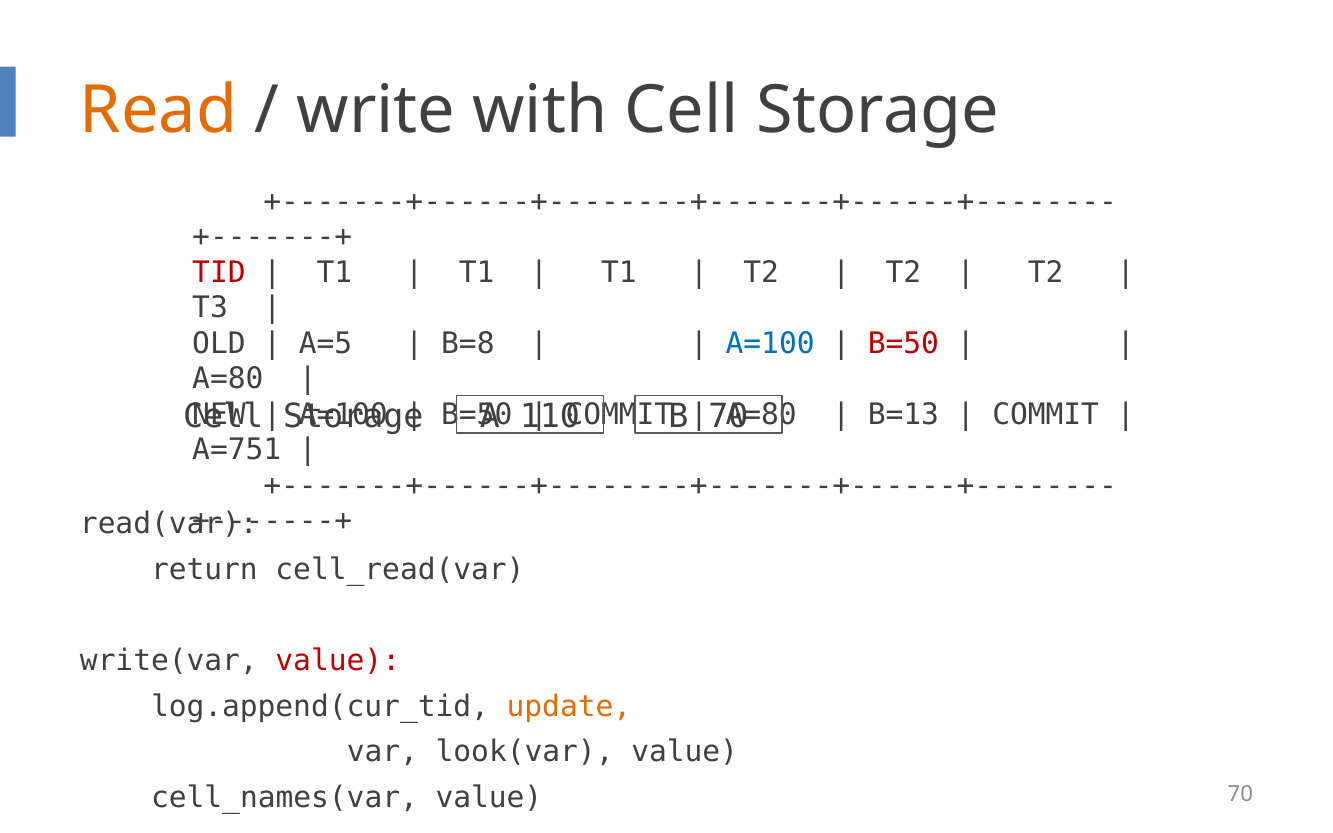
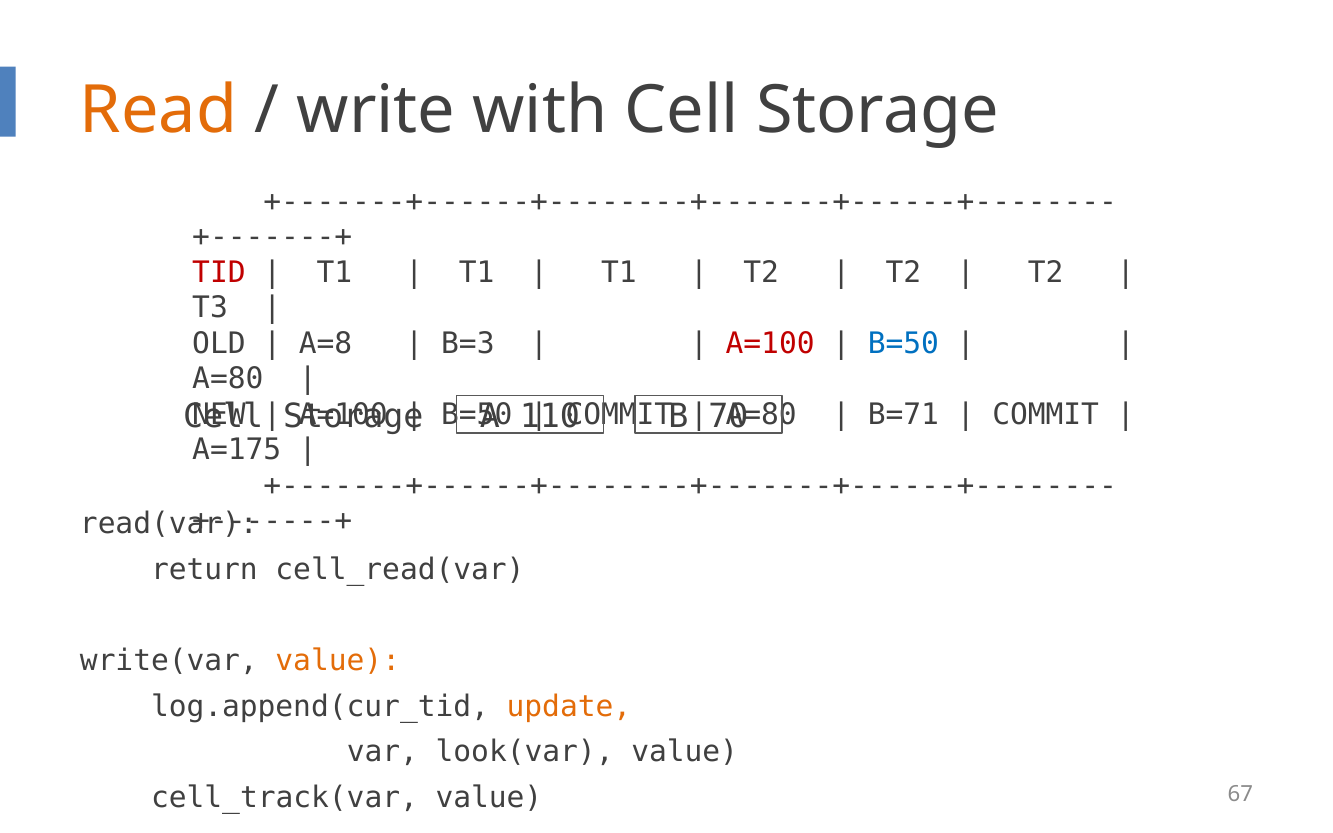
A=5: A=5 -> A=8 (326, 344)
B=8: B=8 -> B=3 (468, 344)
A=100 colour: blue -> red (770, 344)
B=50 colour: red -> blue (903, 344)
B=13: B=13 -> B=71 (903, 415)
A=751: A=751 -> A=175 (237, 450)
value colour: red -> orange (338, 661)
cell_names(var: cell_names(var -> cell_track(var (285, 798)
value 70: 70 -> 67 (1240, 794)
